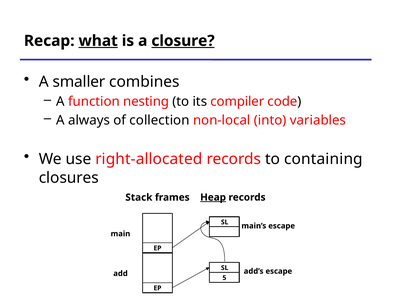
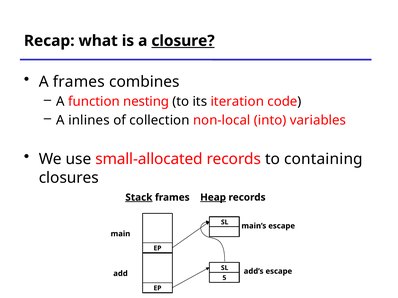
what underline: present -> none (98, 41)
A smaller: smaller -> frames (79, 82)
compiler: compiler -> iteration (237, 102)
always: always -> inlines (89, 120)
right-allocated: right-allocated -> small-allocated (149, 159)
Stack underline: none -> present (139, 198)
